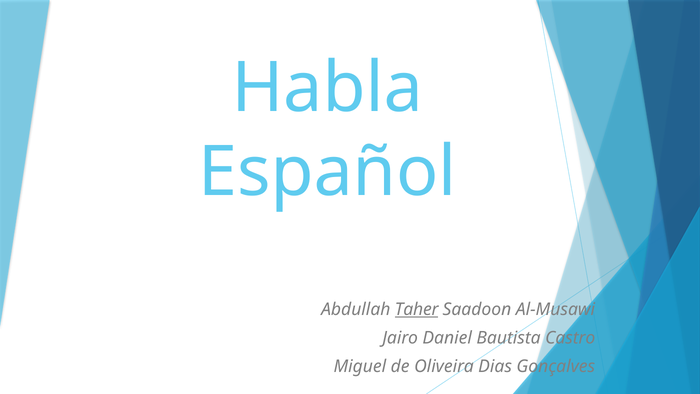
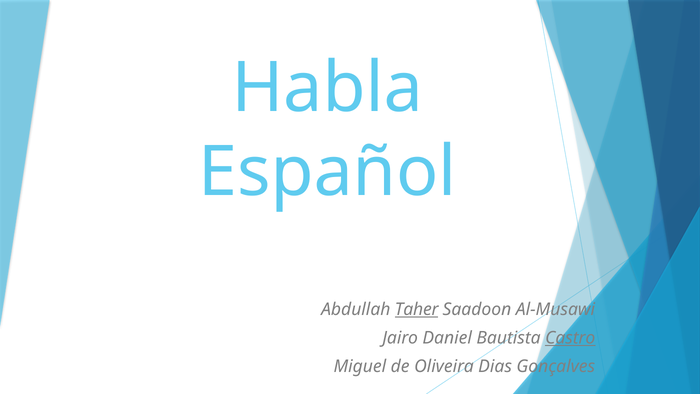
Castro underline: none -> present (570, 338)
